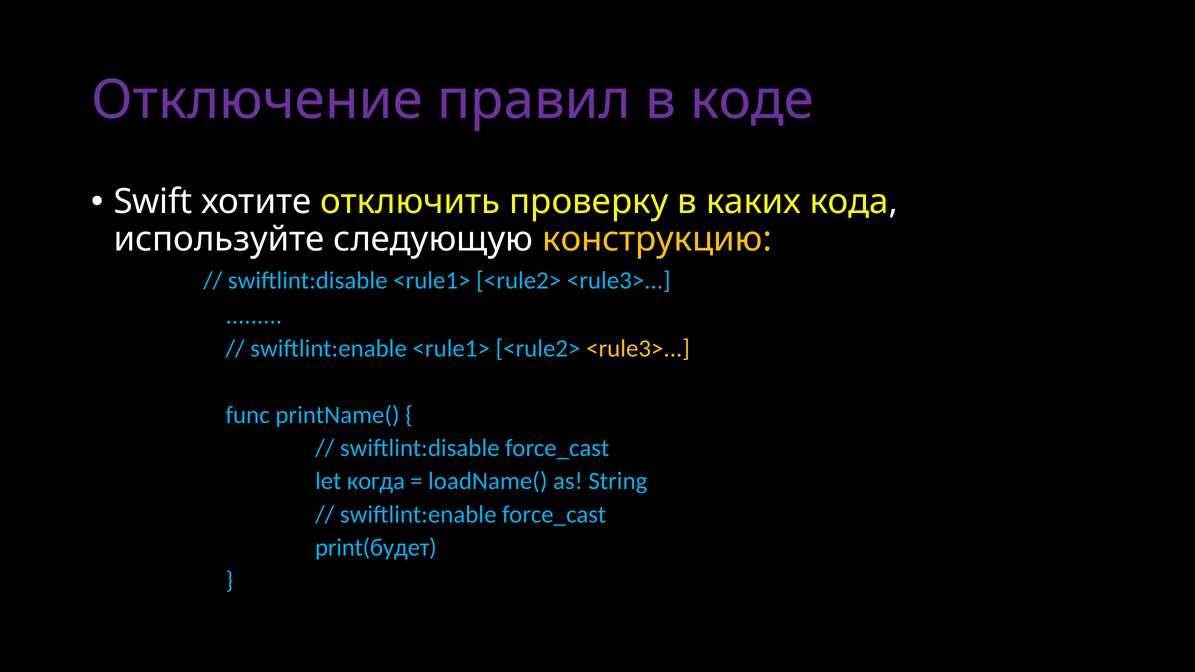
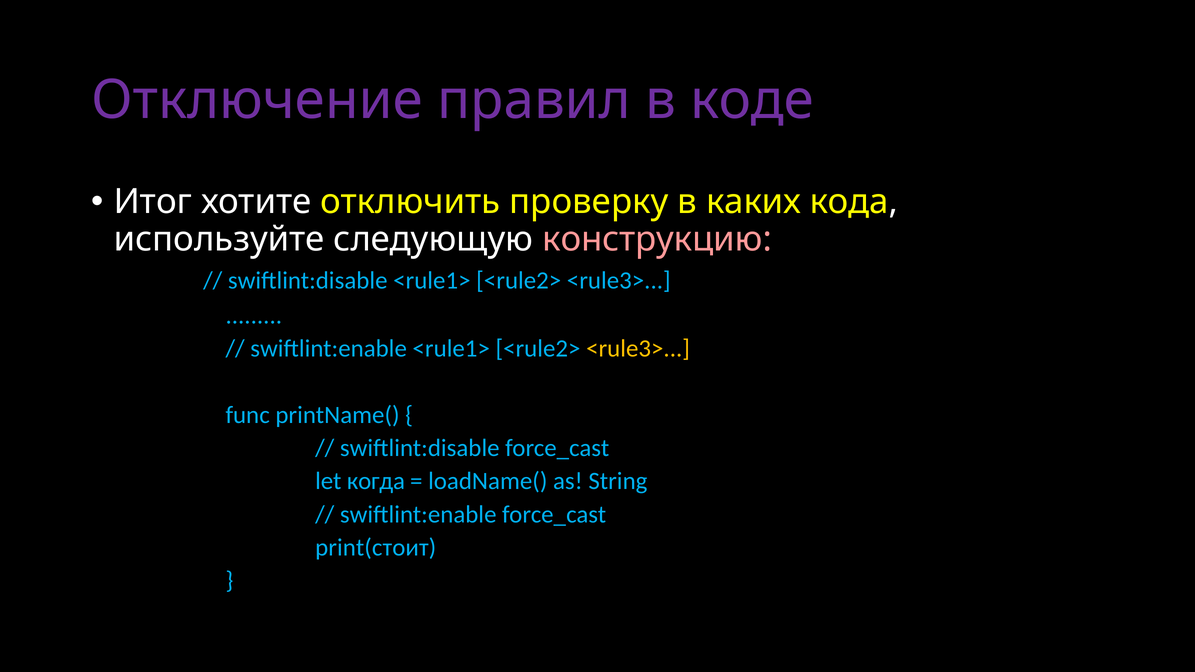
Swift: Swift -> Итог (153, 202)
конструкцию colour: yellow -> pink (657, 240)
print(будет: print(будет -> print(стоит (376, 548)
